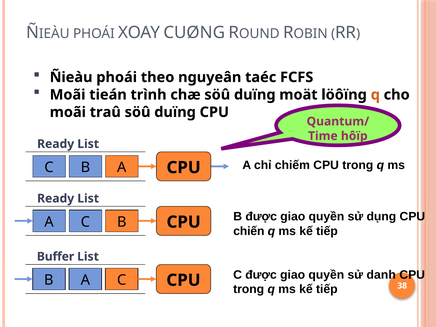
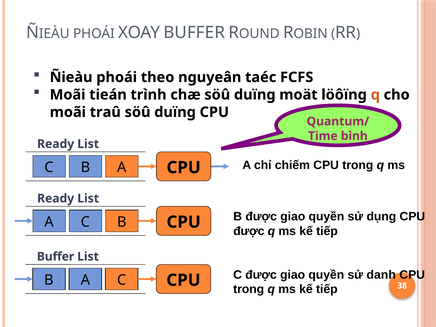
XOAY CUØNG: CUØNG -> BUFFER (194, 32)
hôïp: hôïp -> bình (354, 136)
chiến: chiến -> được (249, 231)
